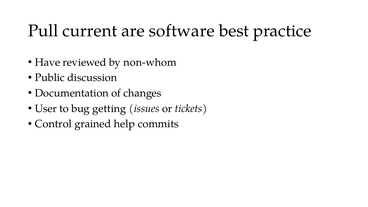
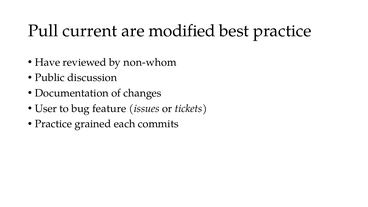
software: software -> modified (182, 31)
getting: getting -> feature (109, 109)
Control: Control -> Practice (53, 124)
help: help -> each (125, 124)
